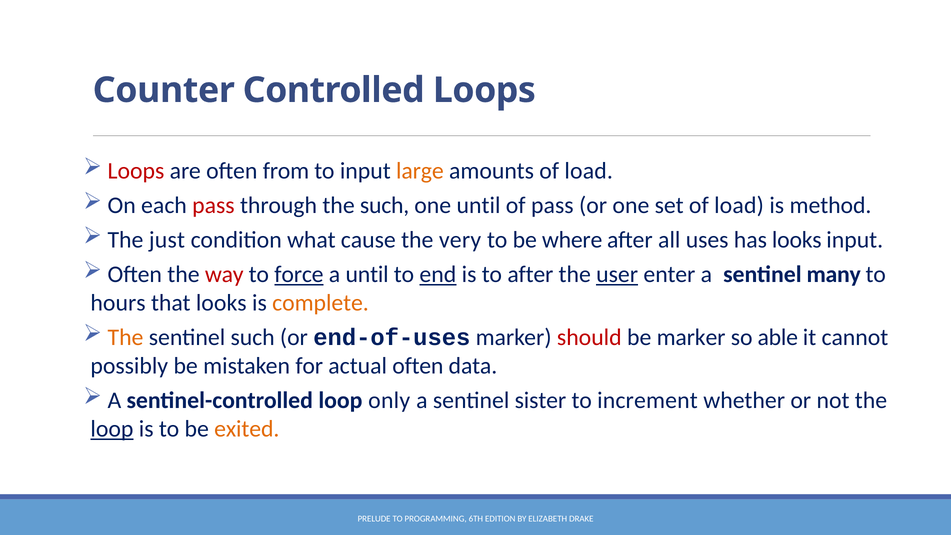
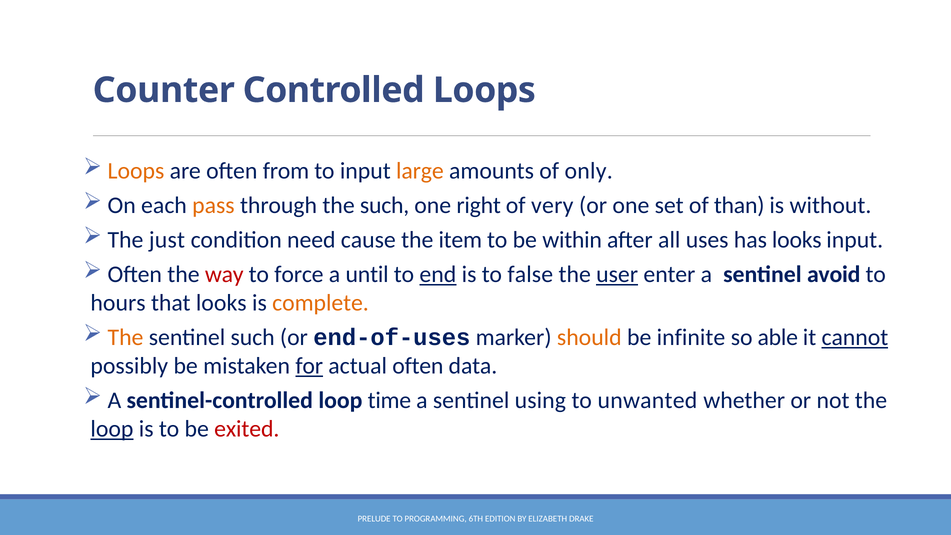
Loops colour: red -> orange (136, 171)
amounts of load: load -> only (589, 171)
pass colour: red -> orange (213, 205)
one until: until -> right (479, 205)
of pass: pass -> very (552, 205)
set of load: load -> than (739, 205)
method: method -> without (831, 205)
what: what -> need (311, 240)
very: very -> item (460, 240)
where: where -> within (572, 240)
force underline: present -> none (299, 274)
to after: after -> false (530, 274)
many: many -> avoid (834, 274)
should colour: red -> orange (589, 337)
be marker: marker -> infinite (691, 337)
cannot underline: none -> present (855, 337)
for underline: none -> present (309, 366)
only: only -> time (389, 400)
sister: sister -> using (540, 400)
increment: increment -> unwanted (647, 400)
exited colour: orange -> red (247, 429)
